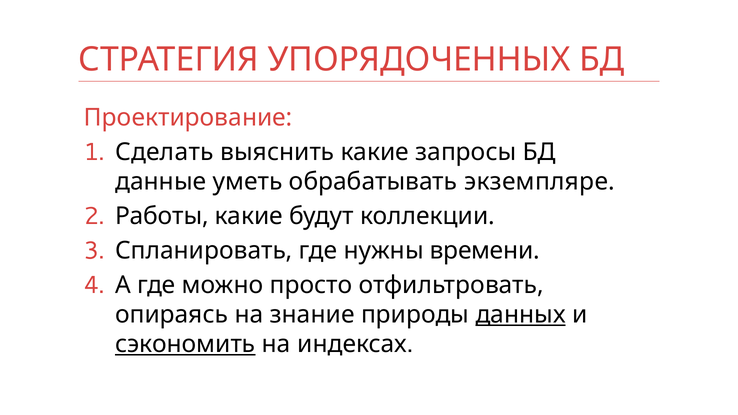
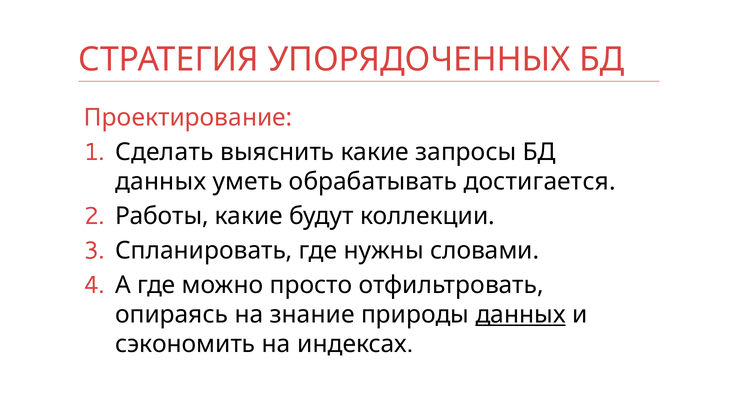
данные: данные -> данных (161, 182)
экземпляре: экземпляре -> достигается (540, 182)
времени: времени -> словами (485, 251)
сэкономить underline: present -> none (185, 344)
